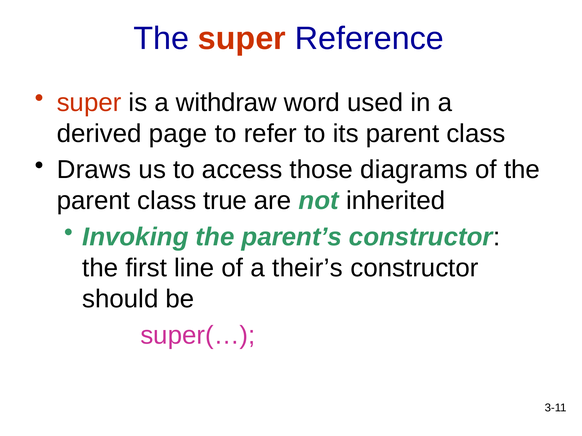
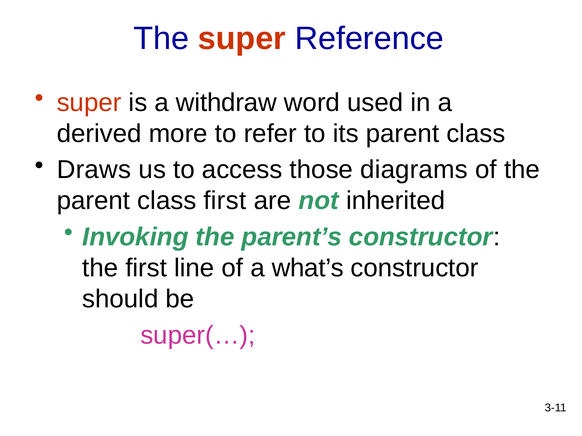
page: page -> more (178, 134)
class true: true -> first (225, 201)
their’s: their’s -> what’s (308, 268)
